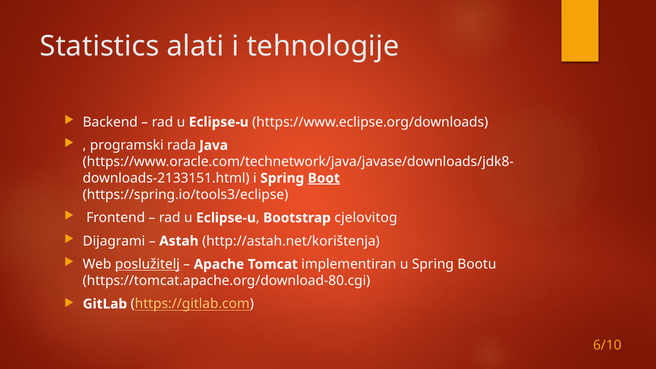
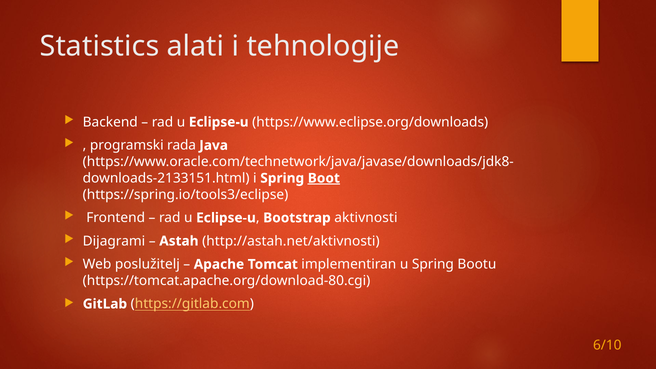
cjelovitog: cjelovitog -> aktivnosti (366, 218)
http://astah.net/korištenja: http://astah.net/korištenja -> http://astah.net/aktivnosti (291, 241)
poslužitelj underline: present -> none (147, 264)
